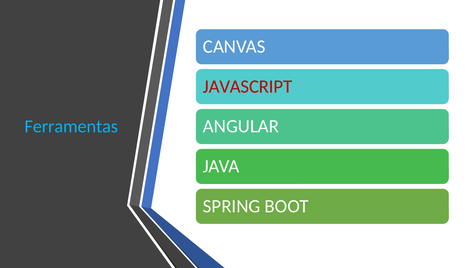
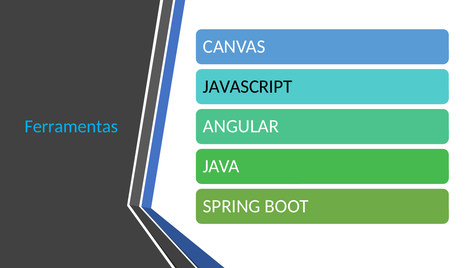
JAVASCRIPT colour: red -> black (248, 86)
